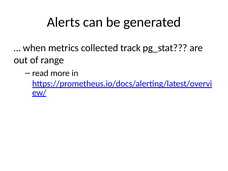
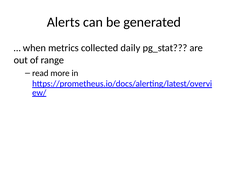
track: track -> daily (130, 48)
